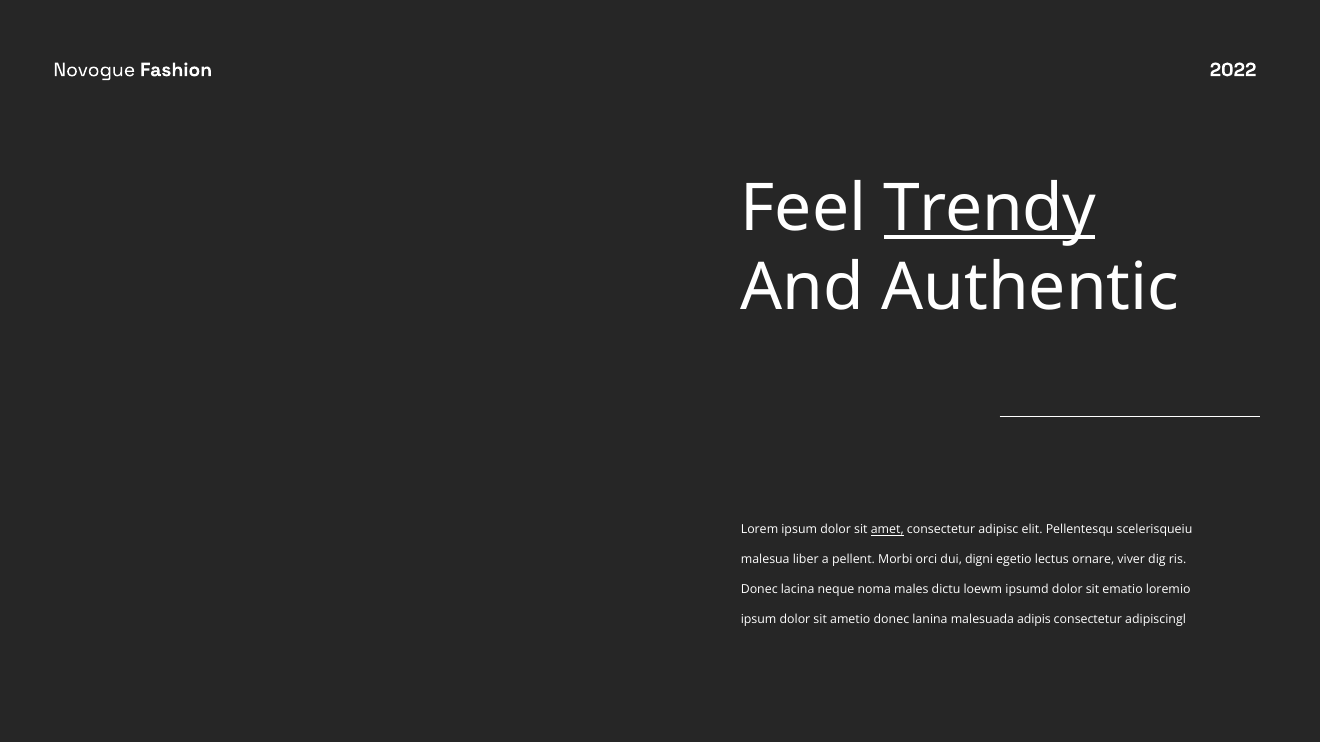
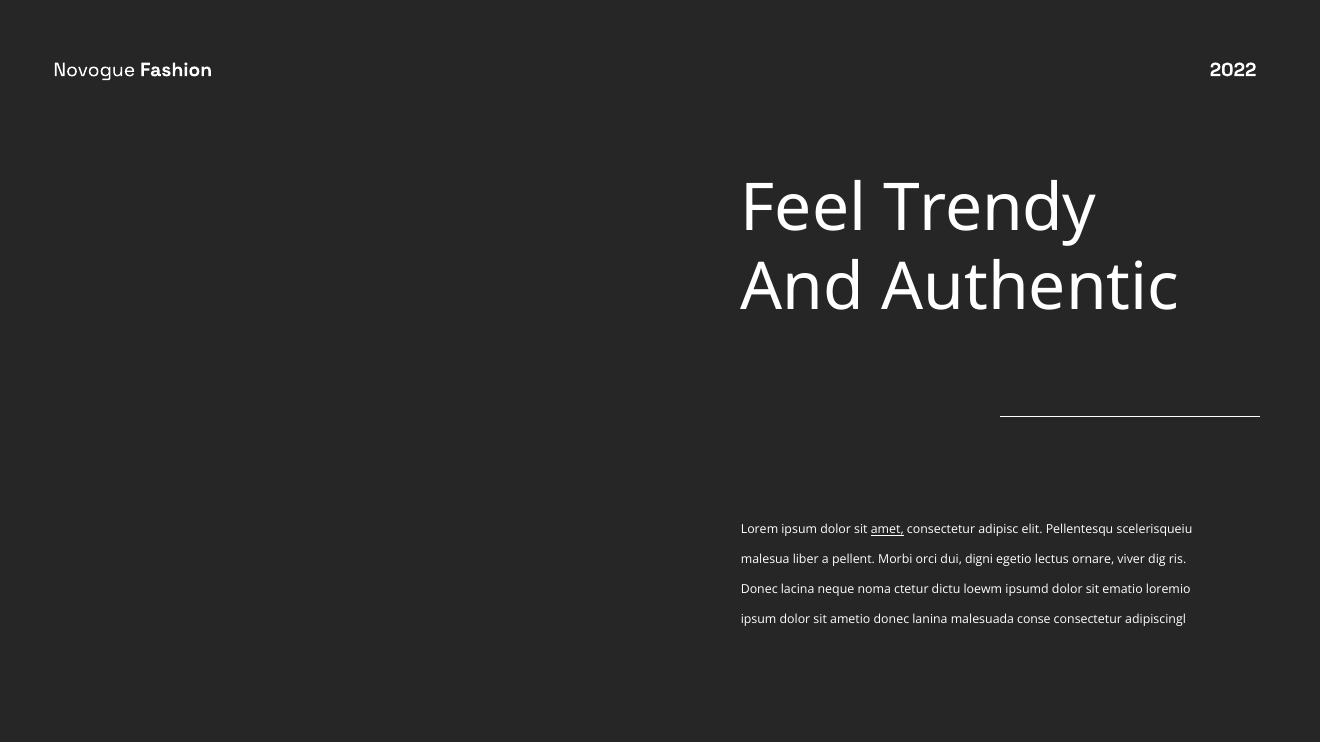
Trendy underline: present -> none (990, 209)
males: males -> ctetur (911, 590)
adipis: adipis -> conse (1034, 619)
